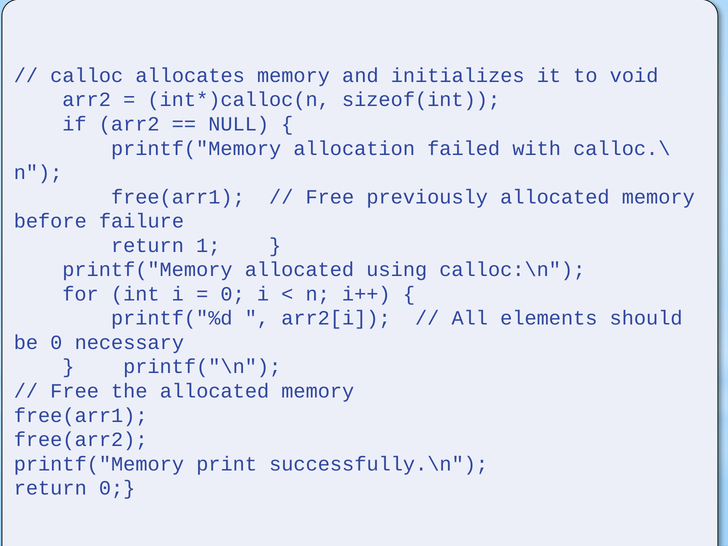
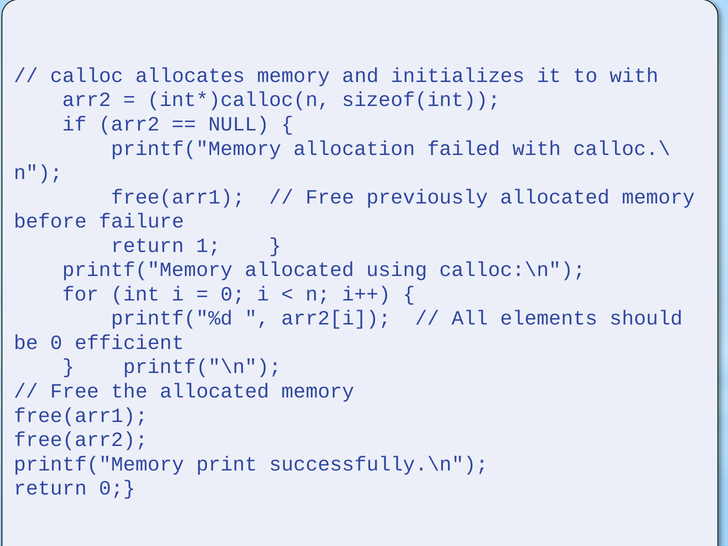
to void: void -> with (634, 75)
necessary: necessary -> efficient (129, 343)
